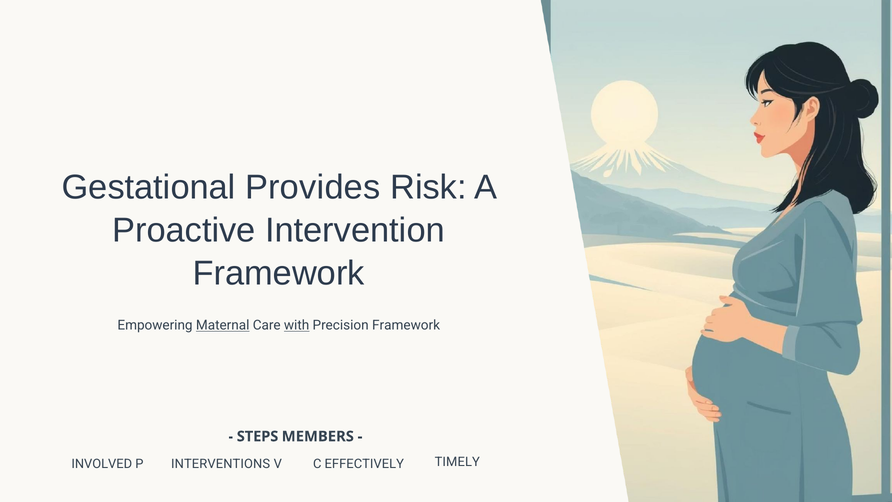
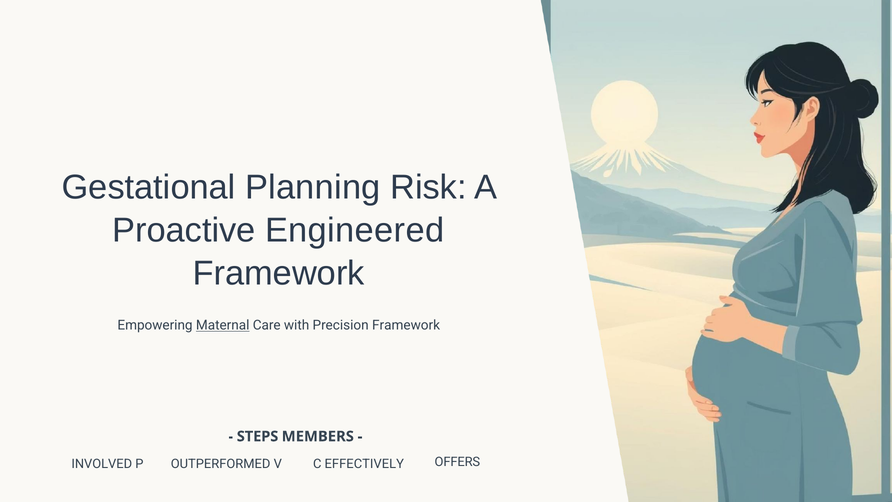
Provides: Provides -> Planning (313, 187)
Intervention: Intervention -> Engineered (355, 230)
with underline: present -> none (297, 325)
INTERVENTIONS: INTERVENTIONS -> OUTPERFORMED (221, 464)
TIMELY: TIMELY -> OFFERS (457, 462)
